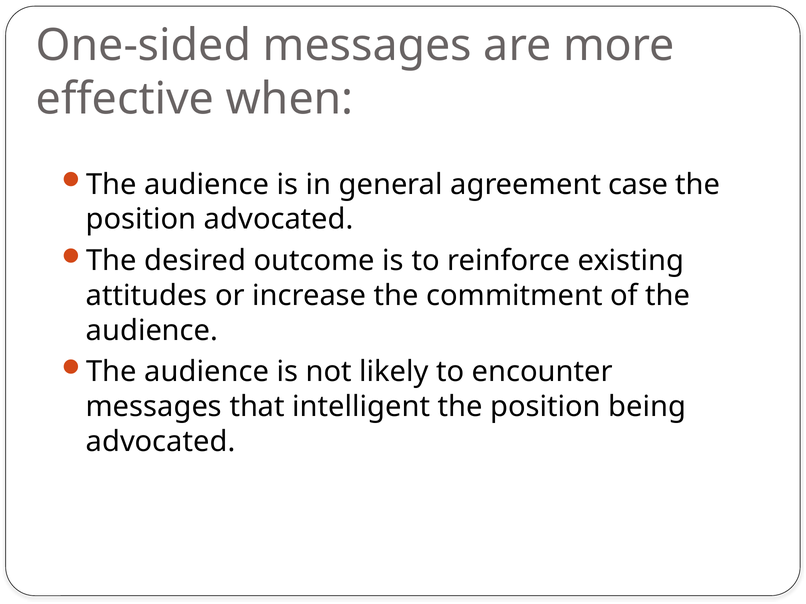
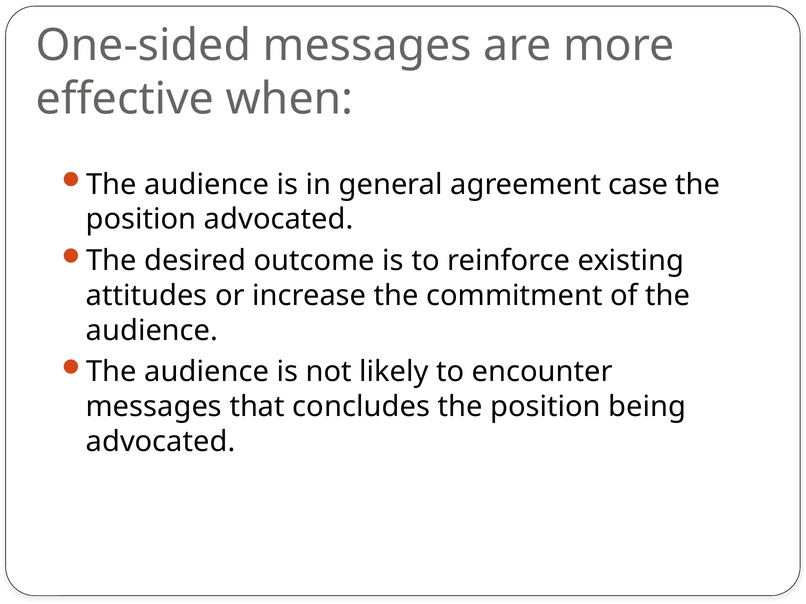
intelligent: intelligent -> concludes (361, 407)
